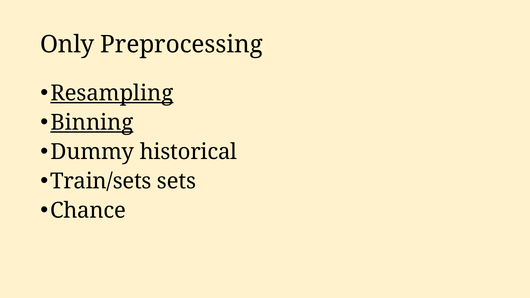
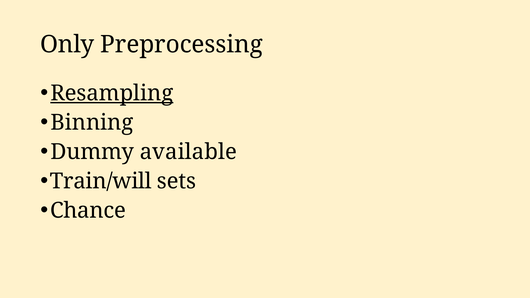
Binning underline: present -> none (92, 122)
historical: historical -> available (188, 152)
Train/sets: Train/sets -> Train/will (101, 181)
